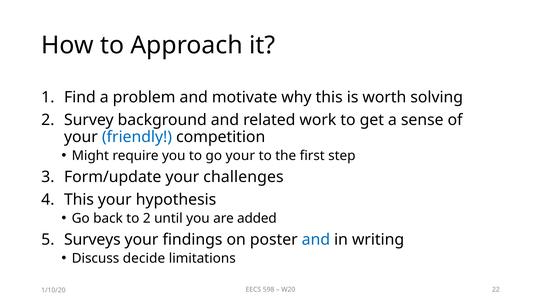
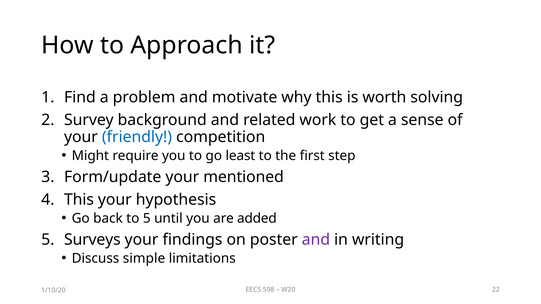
go your: your -> least (240, 156)
challenges: challenges -> mentioned (244, 177)
to 2: 2 -> 5 (147, 219)
and colour: blue -> purple (316, 240)
decide: decide -> simple (144, 259)
